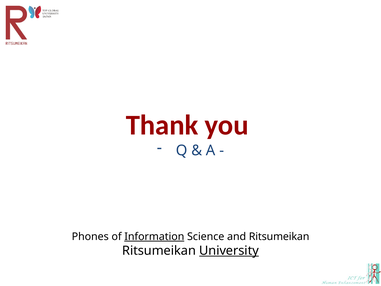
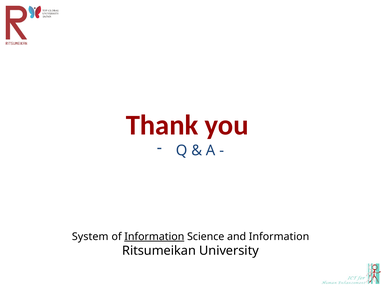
Phones: Phones -> System (90, 236)
and Ritsumeikan: Ritsumeikan -> Information (279, 236)
University underline: present -> none (229, 251)
